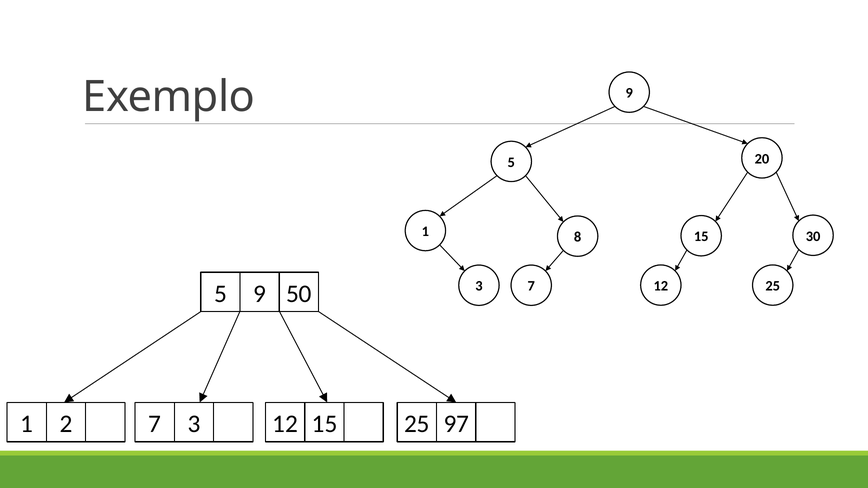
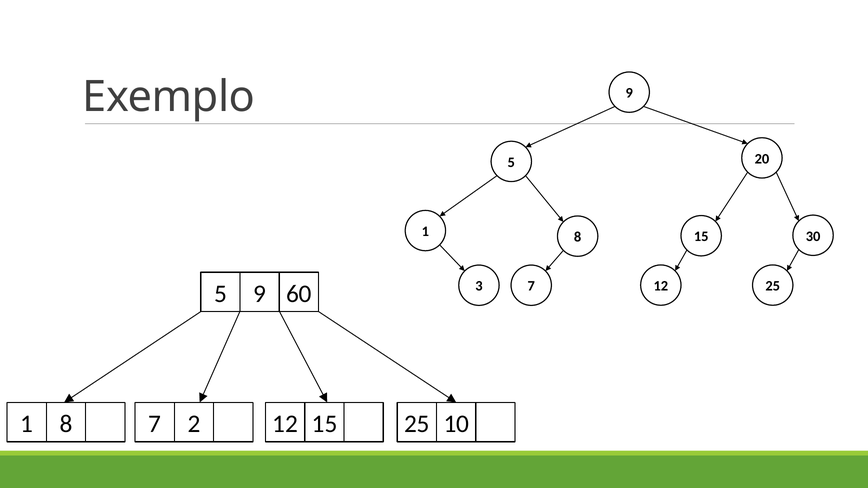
50: 50 -> 60 (299, 294)
1 2: 2 -> 8 (66, 424)
7 3: 3 -> 2 (194, 424)
97: 97 -> 10 (456, 424)
